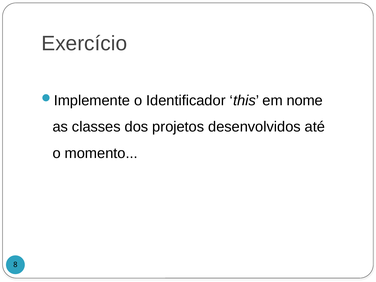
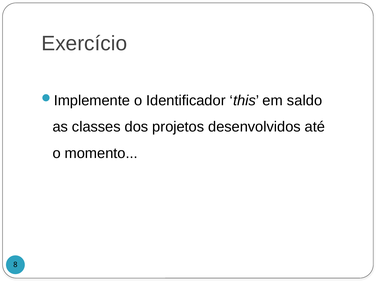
nome: nome -> saldo (305, 101)
